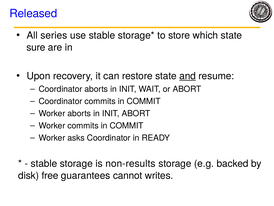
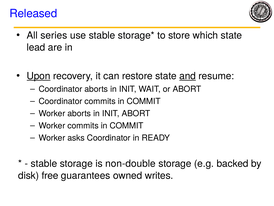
sure: sure -> lead (36, 47)
Upon underline: none -> present (39, 76)
non-results: non-results -> non-double (131, 163)
cannot: cannot -> owned (128, 175)
